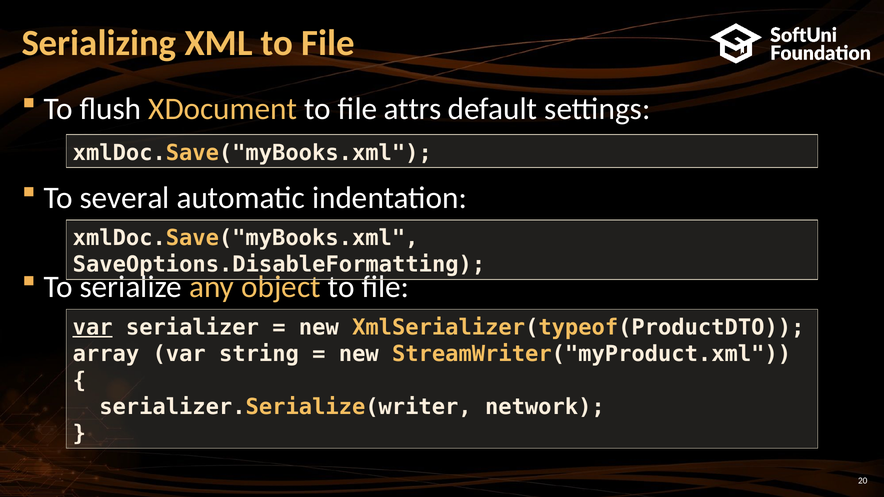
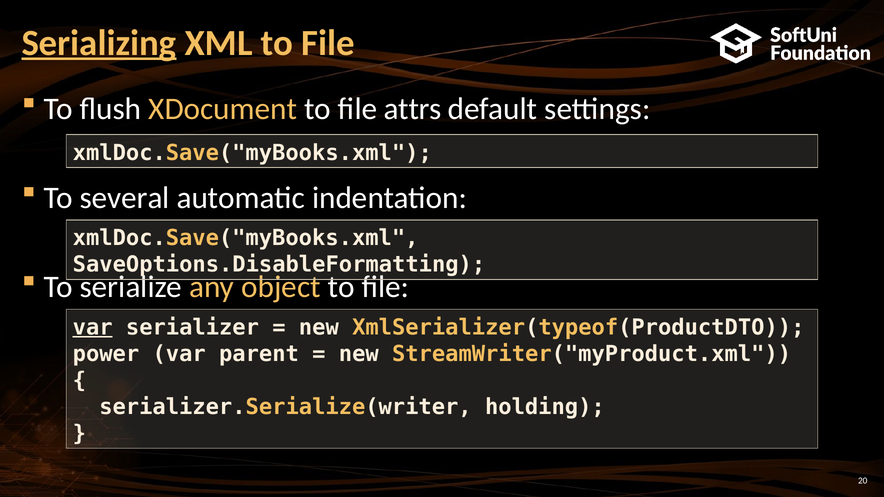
Serializing underline: none -> present (99, 43)
array: array -> power (106, 354)
string: string -> parent (259, 354)
network: network -> holding (545, 407)
